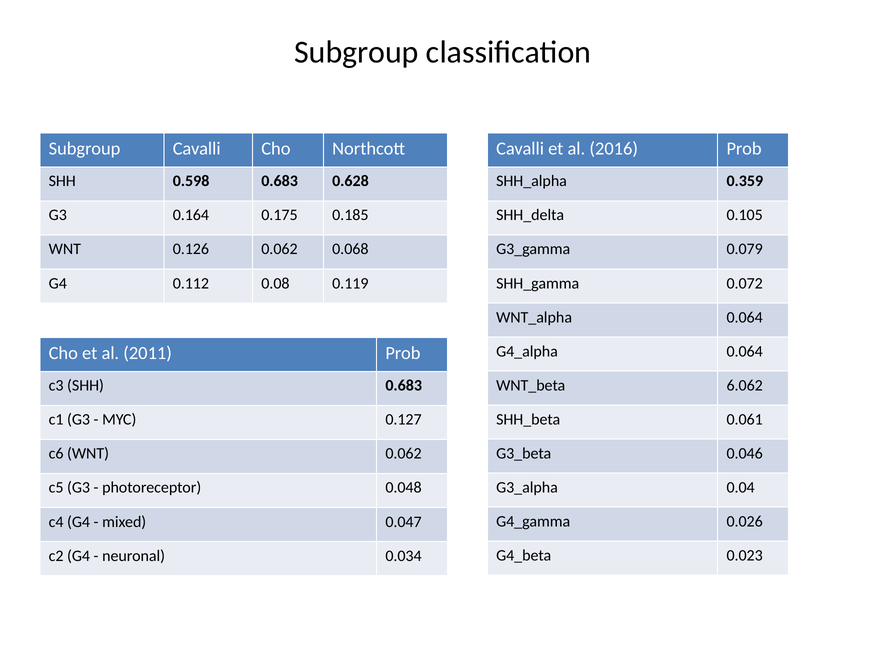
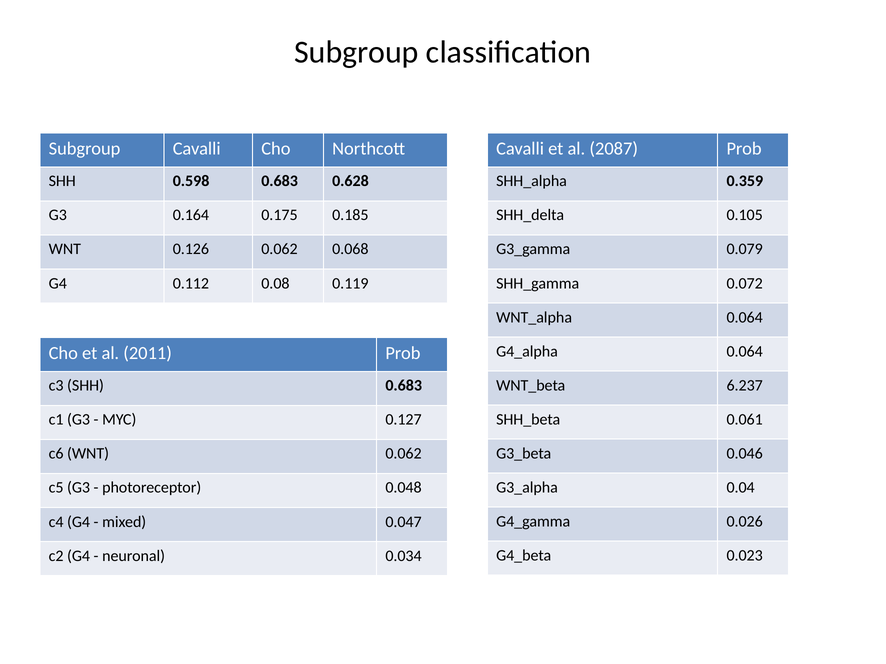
2016: 2016 -> 2087 (614, 149)
6.062: 6.062 -> 6.237 (745, 386)
